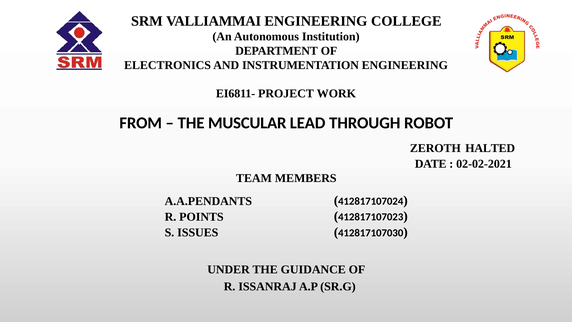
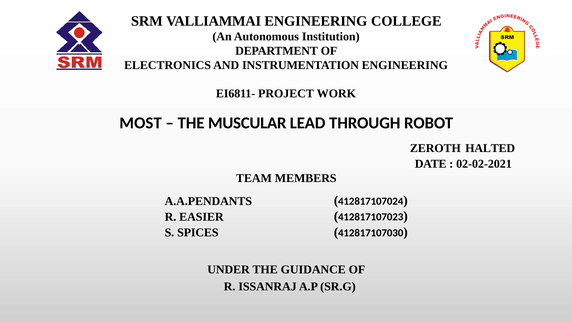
FROM: FROM -> MOST (141, 123)
POINTS: POINTS -> EASIER (201, 217)
ISSUES: ISSUES -> SPICES (198, 233)
